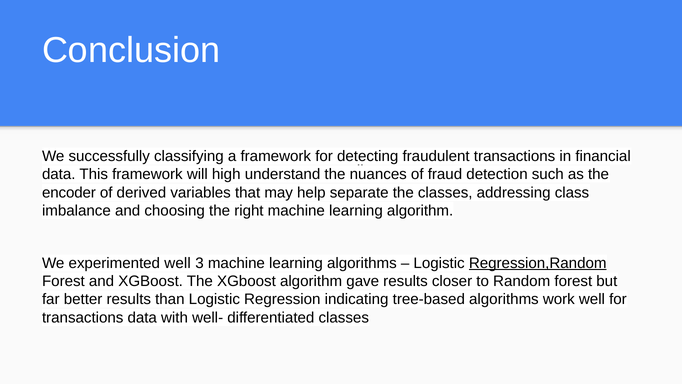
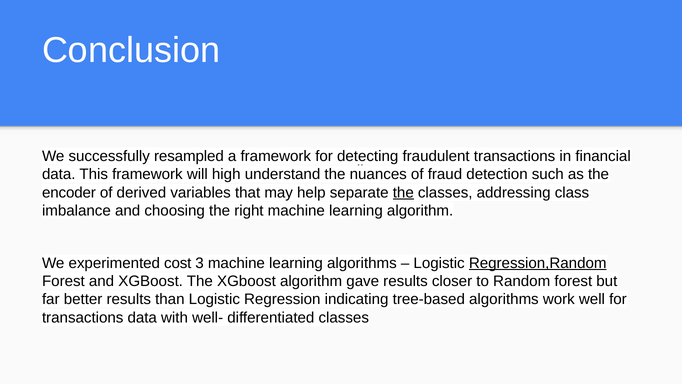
classifying: classifying -> resampled (189, 156)
the underline: none -> present (403, 192)
experimented well: well -> cost (178, 263)
